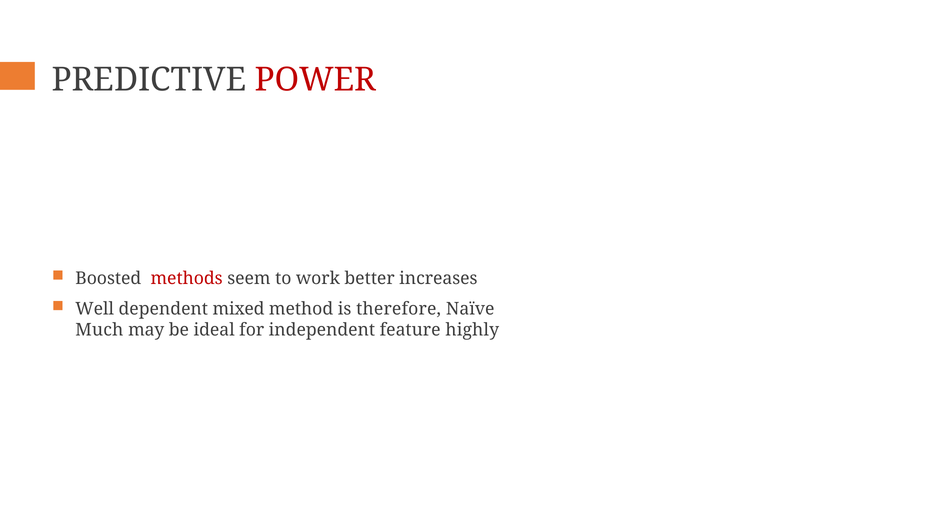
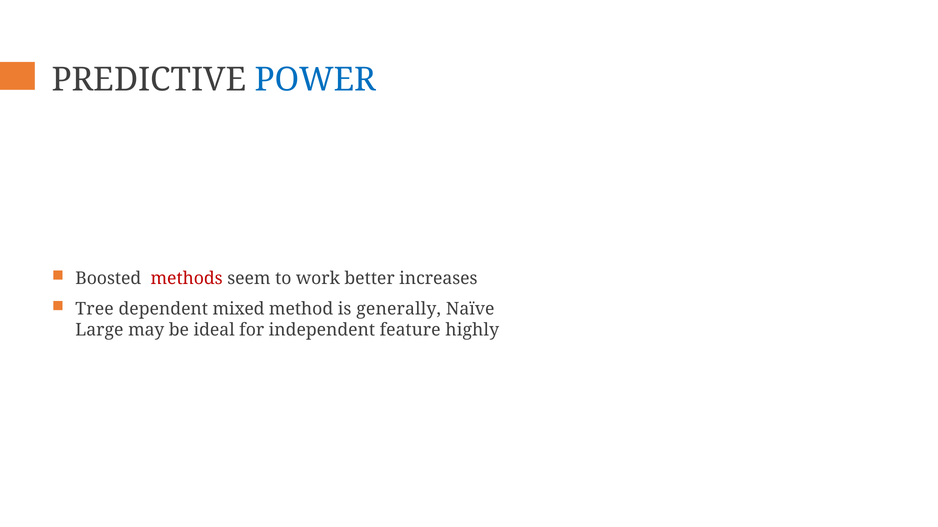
POWER colour: red -> blue (316, 80)
Well: Well -> Tree (95, 309)
therefore: therefore -> generally (399, 309)
Much: Much -> Large (99, 330)
